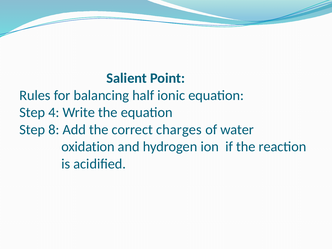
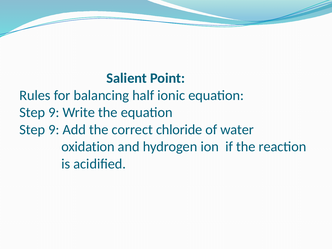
4: 4 -> 9 (54, 112)
8: 8 -> 9 (54, 130)
charges: charges -> chloride (179, 130)
